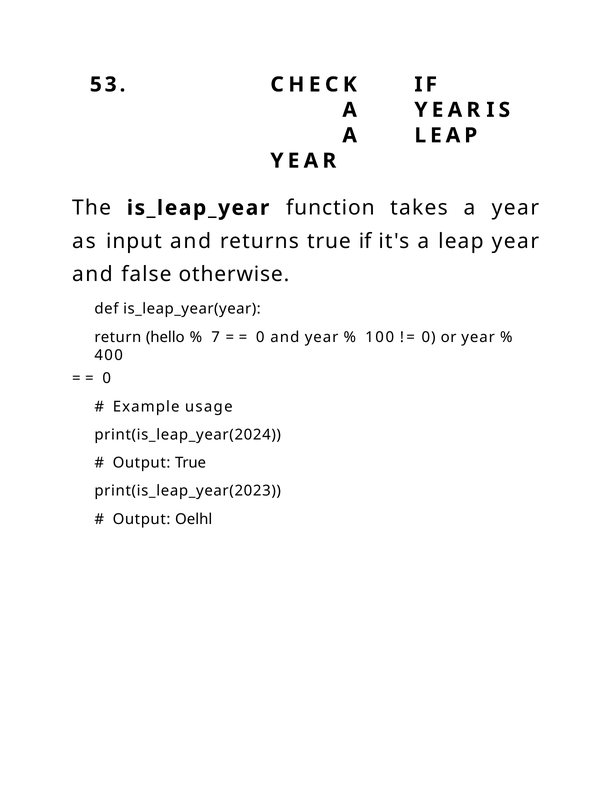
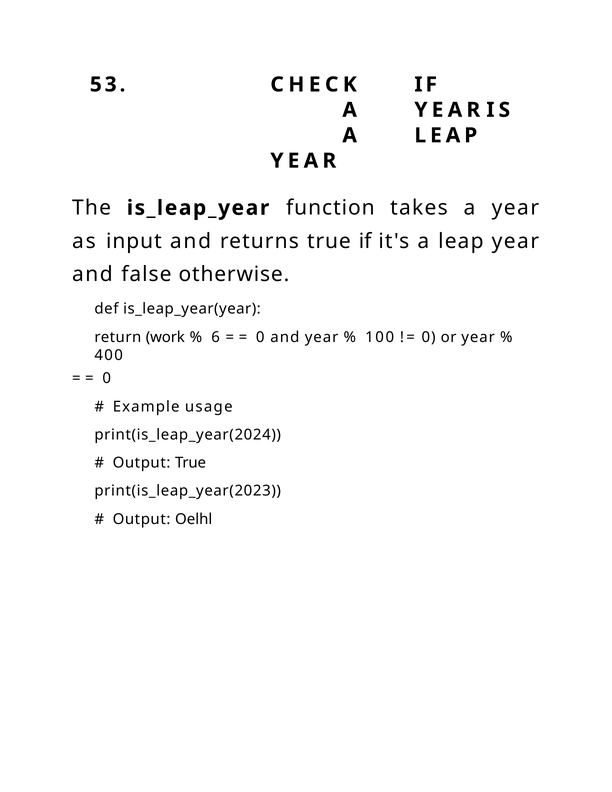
hello: hello -> work (165, 337)
7: 7 -> 6 (216, 337)
